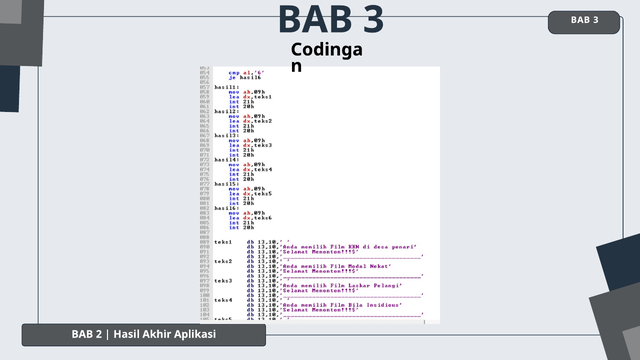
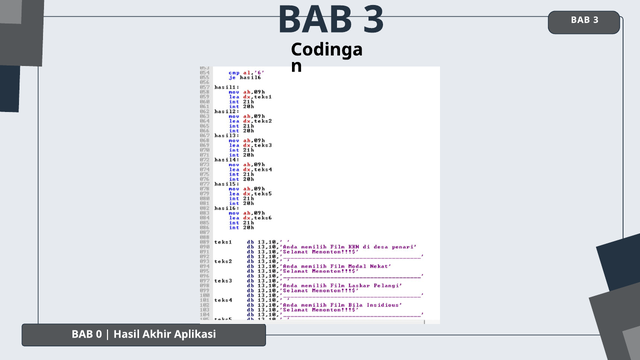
2: 2 -> 0 (99, 334)
